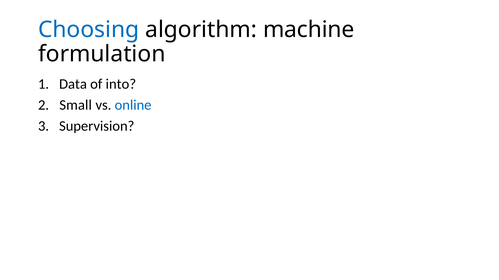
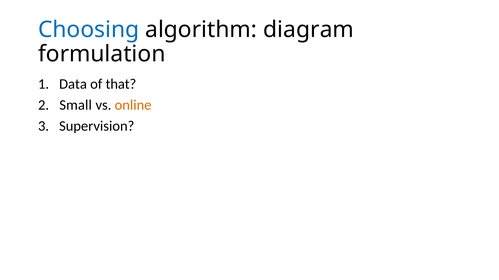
machine: machine -> diagram (309, 30)
into: into -> that (121, 84)
online colour: blue -> orange (133, 105)
